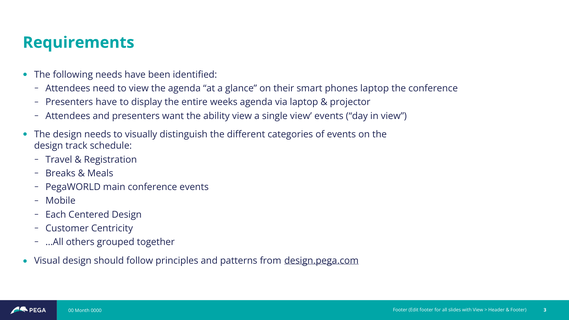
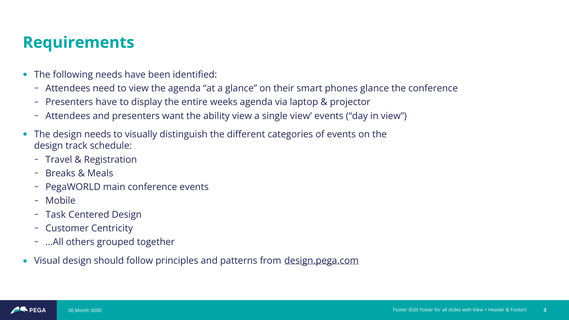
phones laptop: laptop -> glance (375, 88)
Each: Each -> Task (56, 215)
